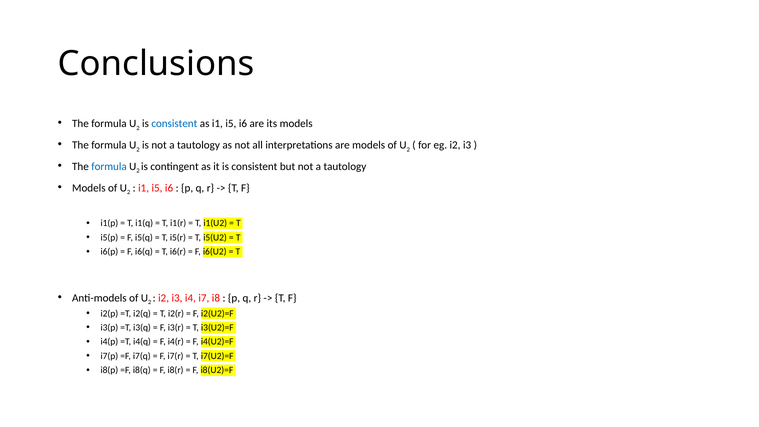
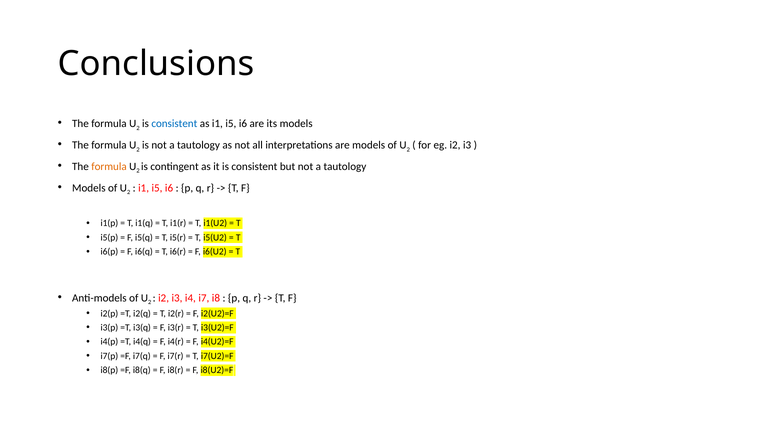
formula colour: blue -> orange (109, 167)
